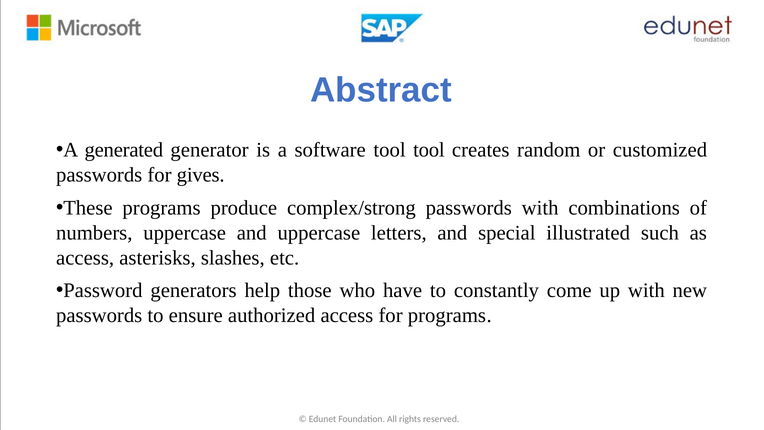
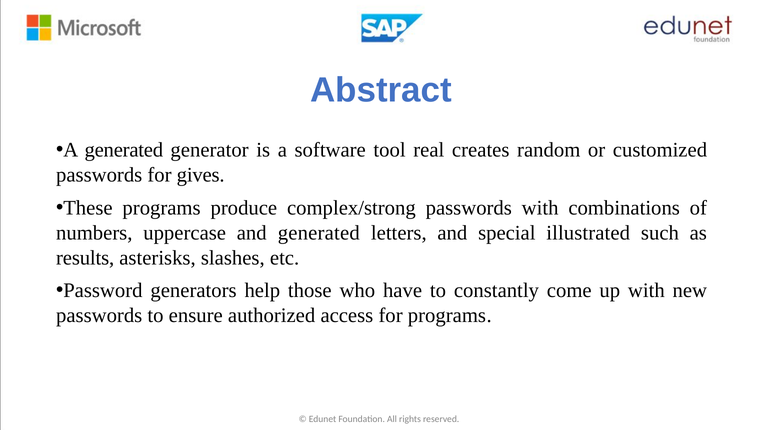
tool tool: tool -> real (429, 150)
and uppercase: uppercase -> generated (319, 233)
access: access -> results (85, 258)
